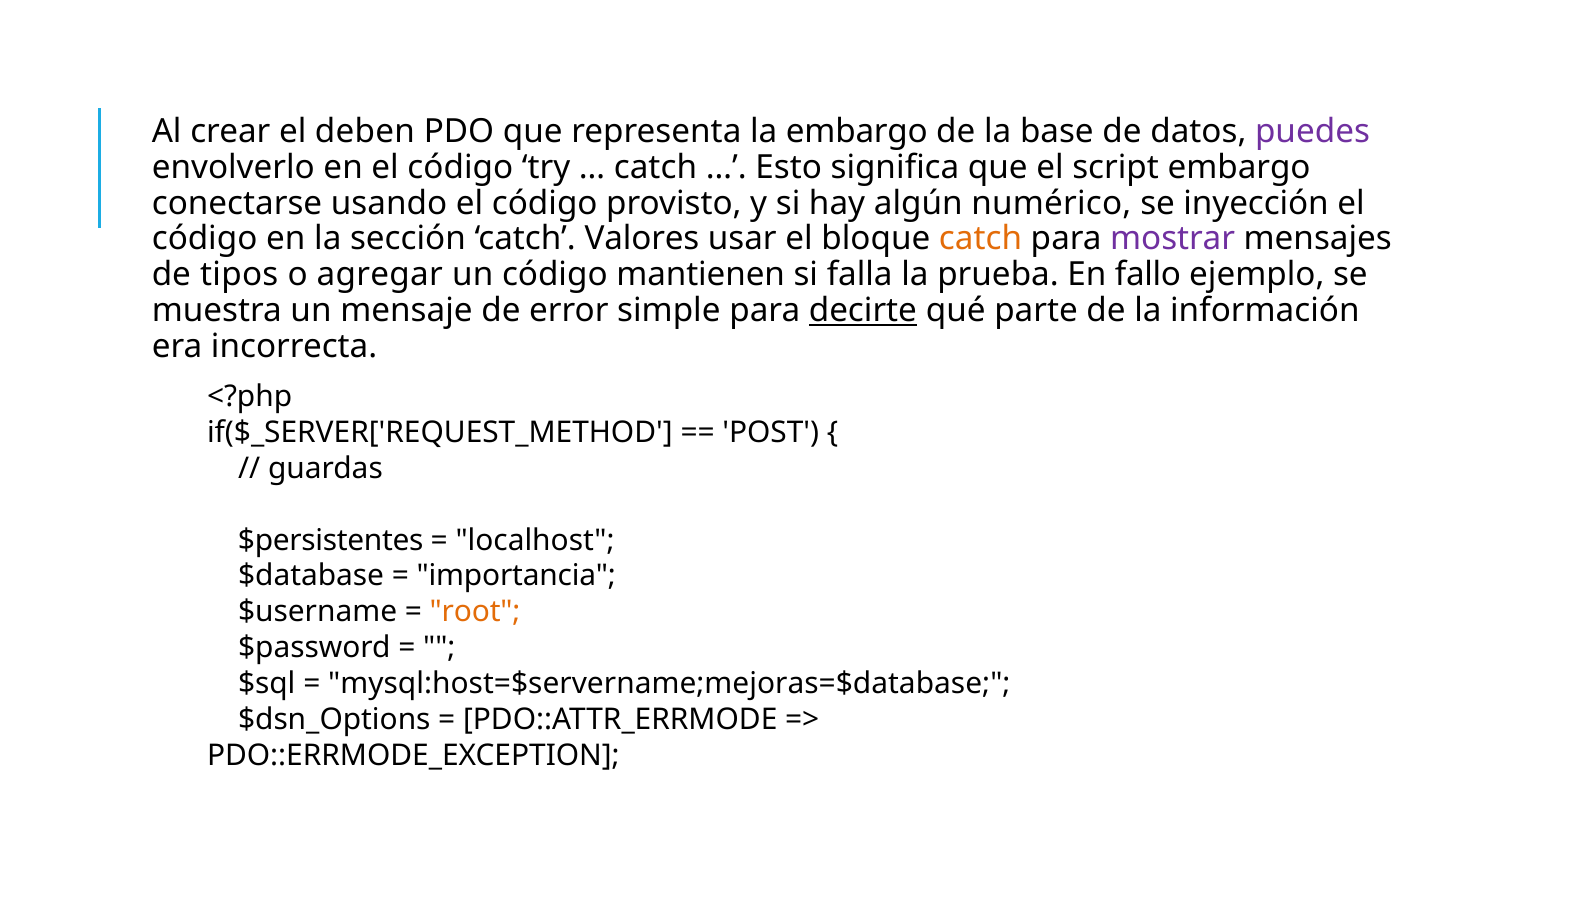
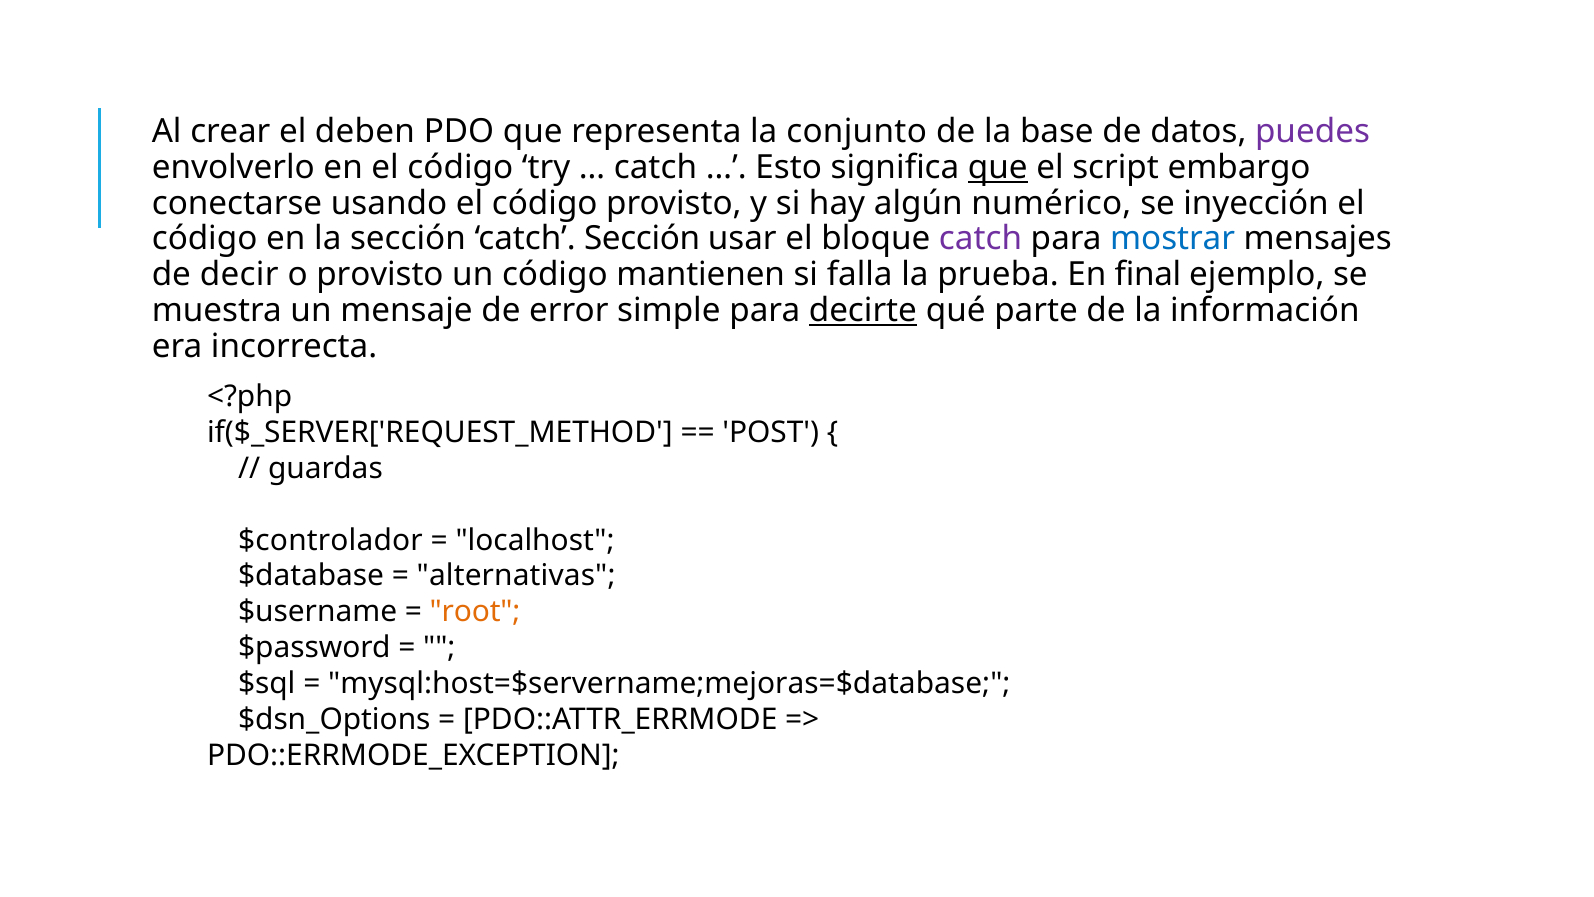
la embargo: embargo -> conjunto (857, 131)
que underline: none -> present (998, 167)
catch Valores: Valores -> Sección (642, 239)
catch colour: orange -> purple (981, 239)
mostrar colour: purple -> blue (1173, 239)
tipos: tipos -> decir (239, 275)
o agregar: agregar -> provisto (380, 275)
fallo: fallo -> final (1148, 275)
$persistentes: $persistentes -> $controlador (330, 540)
importancia: importancia -> alternativas (516, 576)
